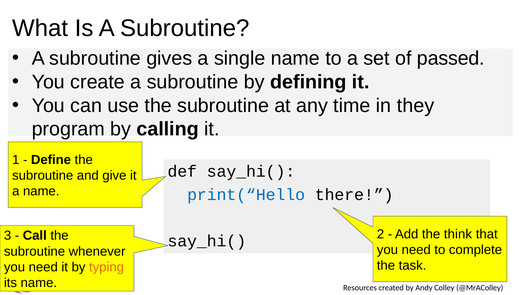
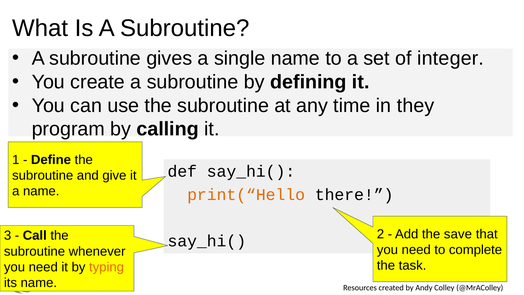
passed: passed -> integer (451, 58)
print(“Hello colour: blue -> orange (246, 194)
think: think -> save (458, 234)
